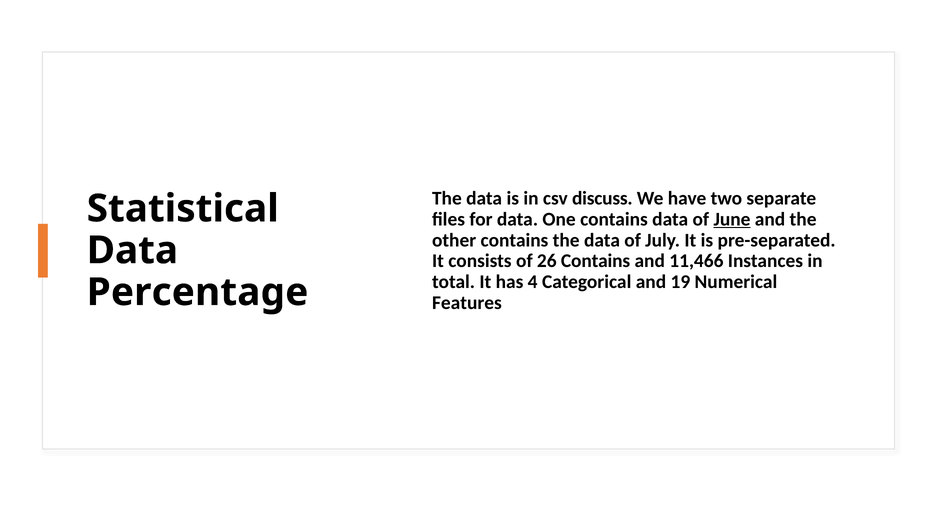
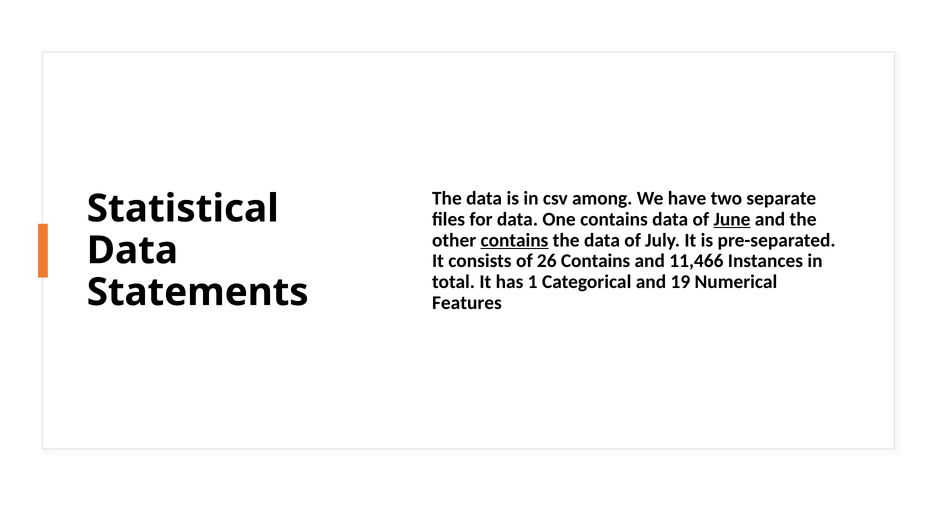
discuss: discuss -> among (602, 198)
contains underline: none -> present (514, 240)
4: 4 -> 1 (533, 282)
Percentage: Percentage -> Statements (198, 292)
